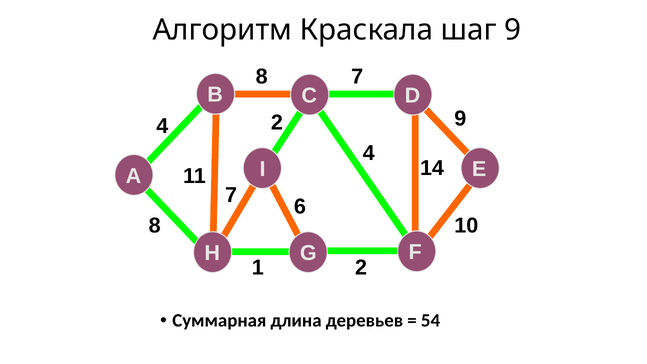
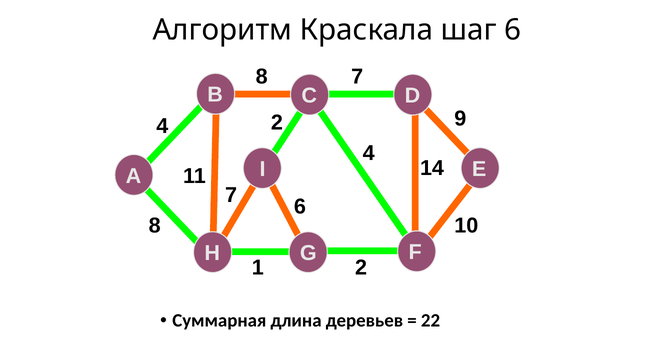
шаг 9: 9 -> 6 (513, 30)
54: 54 -> 22 (431, 321)
